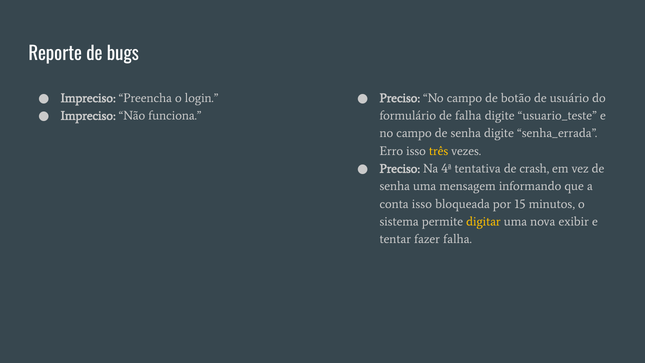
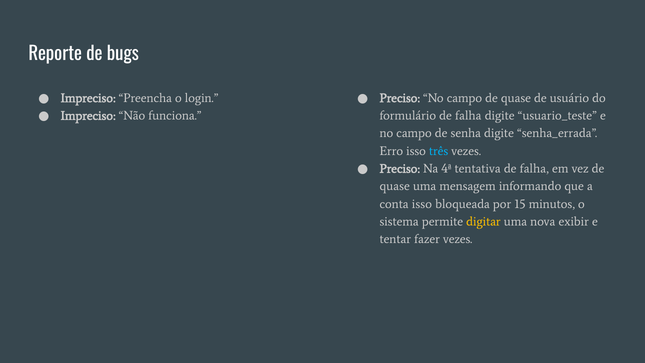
campo de botão: botão -> quase (516, 98)
três colour: yellow -> light blue (439, 151)
tentativa de crash: crash -> falha (534, 169)
senha: senha -> quase (395, 186)
fazer falha: falha -> vezes (458, 239)
